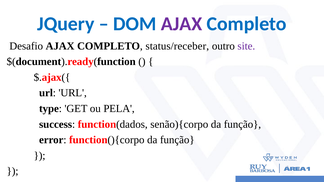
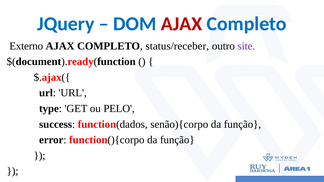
AJAX colour: purple -> red (182, 24)
Desafio: Desafio -> Externo (26, 46)
PELA: PELA -> PELO (119, 109)
